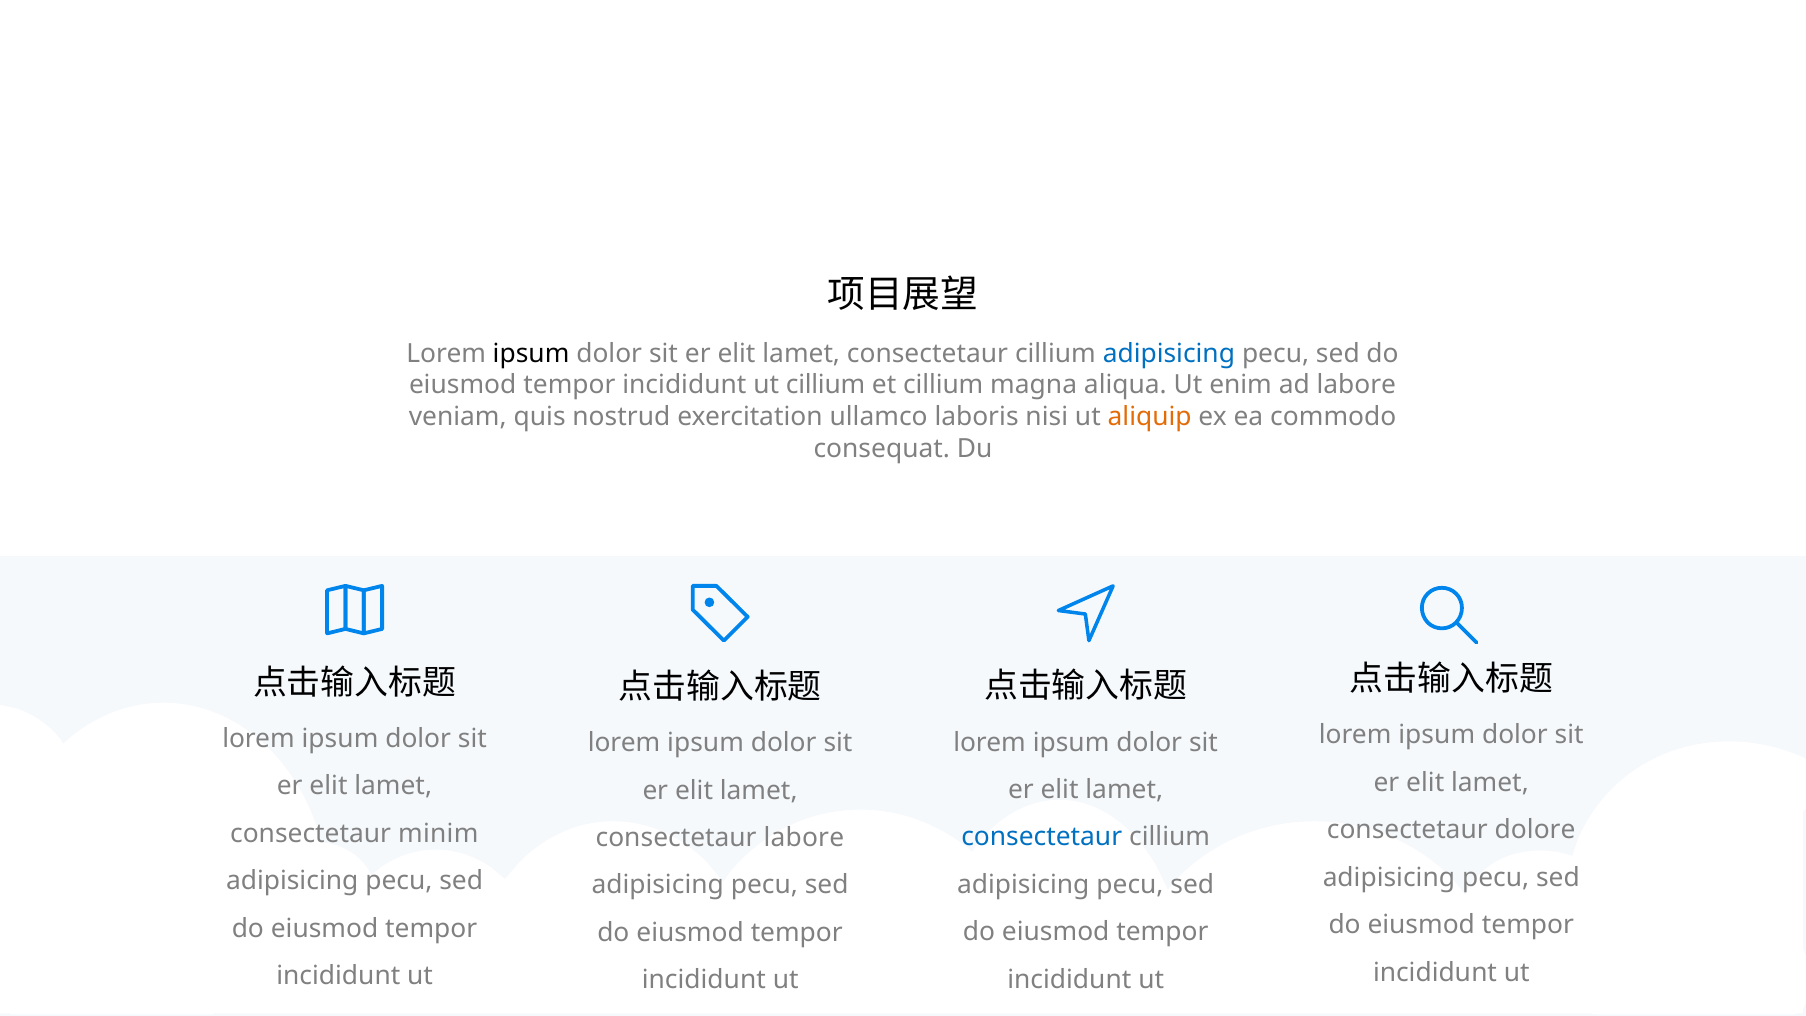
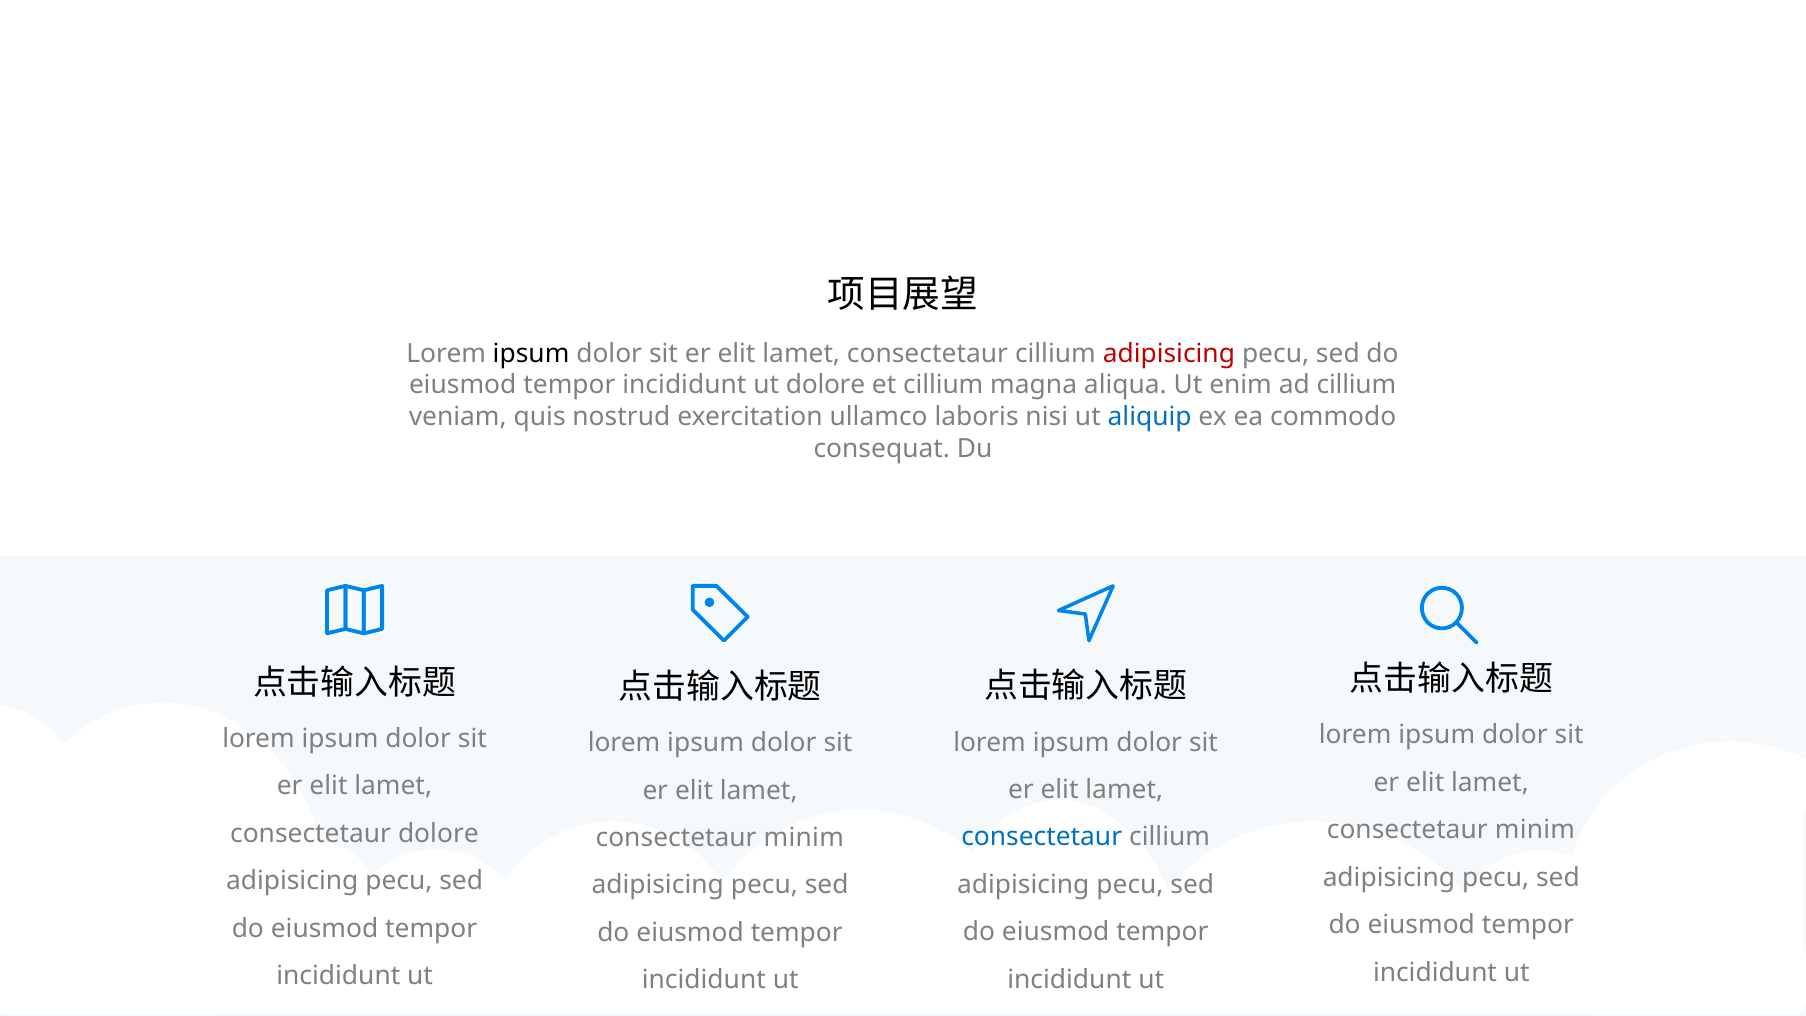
adipisicing colour: blue -> red (1169, 353)
ut cillium: cillium -> dolore (826, 385)
ad labore: labore -> cillium (1356, 385)
aliquip colour: orange -> blue (1150, 417)
dolore: dolore -> minim (1535, 830)
consectetaur minim: minim -> dolore (438, 833)
labore: labore -> minim (804, 838)
